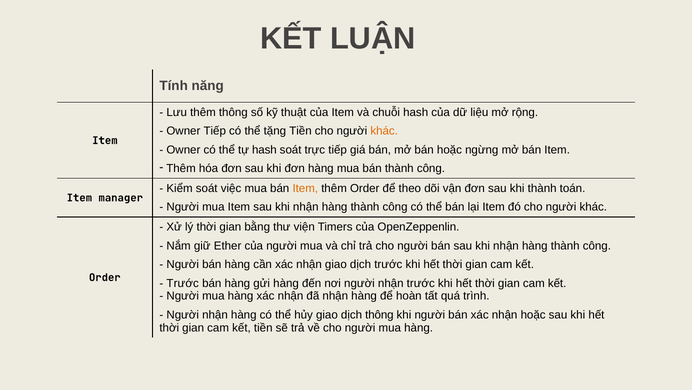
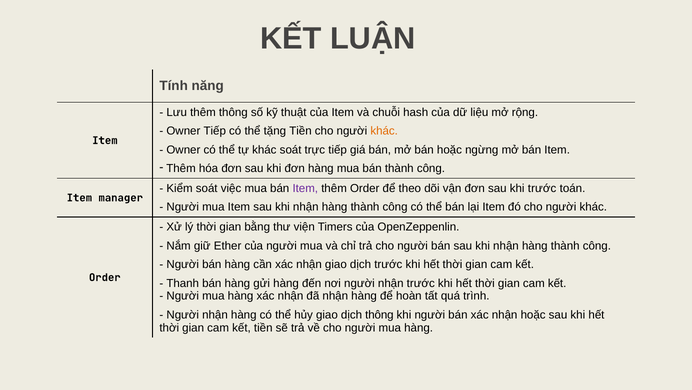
tự hash: hash -> khác (264, 150)
Item colour: orange -> purple (305, 188)
khi thành: thành -> trước (542, 188)
Trước: Trước -> Thanh (183, 283)
